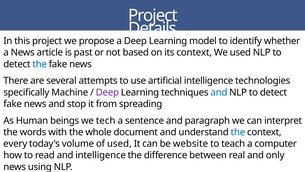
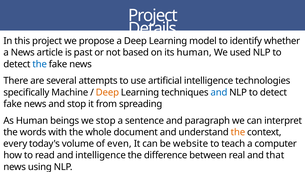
its context: context -> human (194, 52)
Deep colour: purple -> orange (107, 92)
we tech: tech -> stop (106, 120)
the colour: blue -> orange (238, 132)
of used: used -> even (119, 143)
only: only -> that (275, 155)
